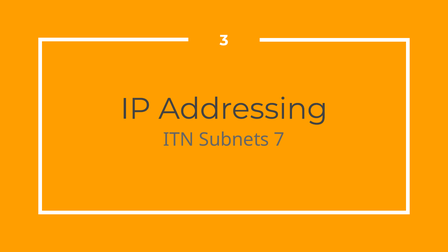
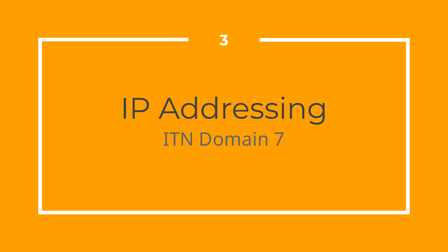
Subnets: Subnets -> Domain (234, 140)
